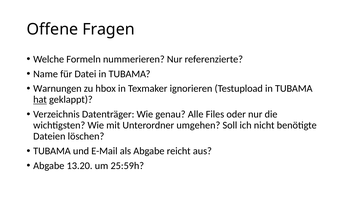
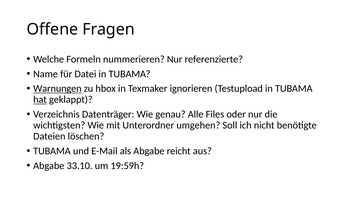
Warnungen underline: none -> present (57, 89)
13.20: 13.20 -> 33.10 (80, 166)
25:59h: 25:59h -> 19:59h (127, 166)
